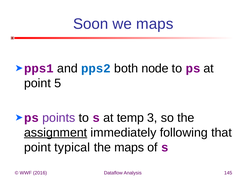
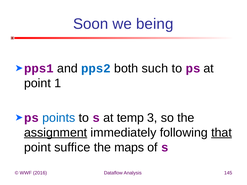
we maps: maps -> being (155, 24)
node: node -> such (155, 69)
5: 5 -> 1 (58, 83)
points colour: purple -> blue (59, 118)
that underline: none -> present (222, 133)
typical: typical -> suffice (72, 148)
